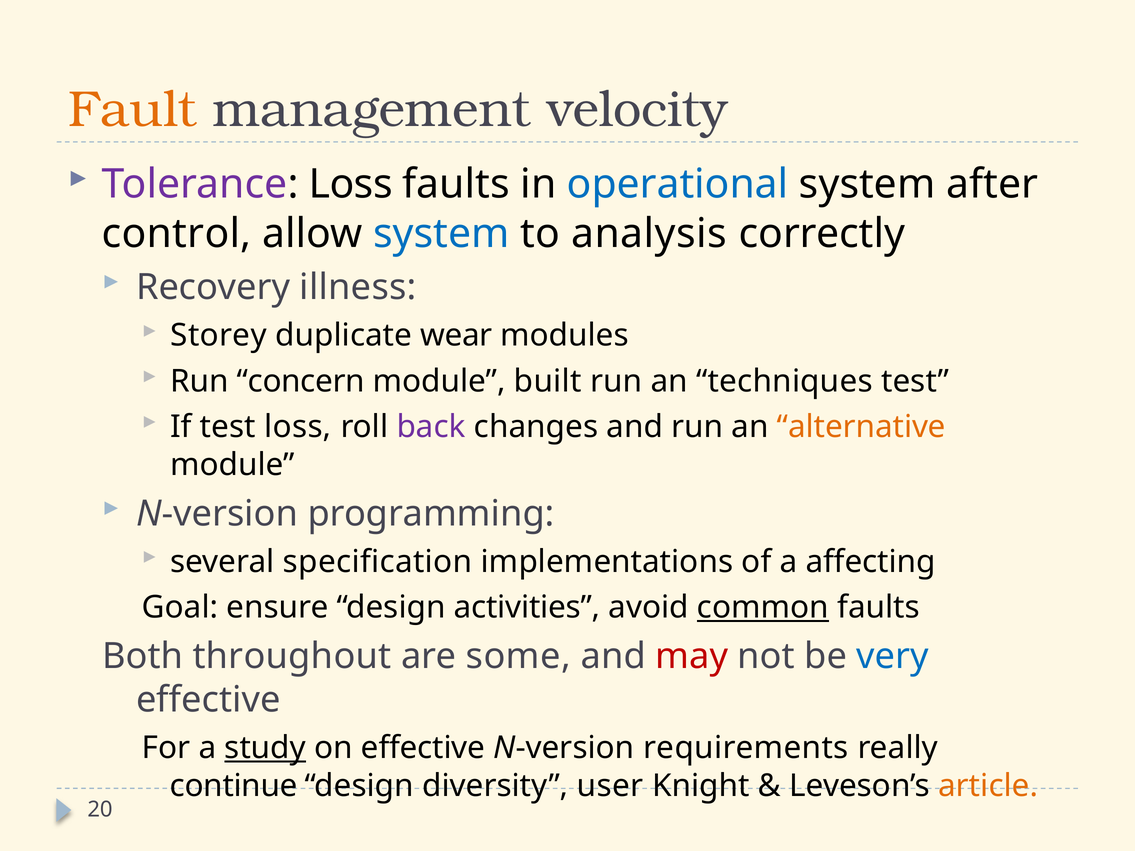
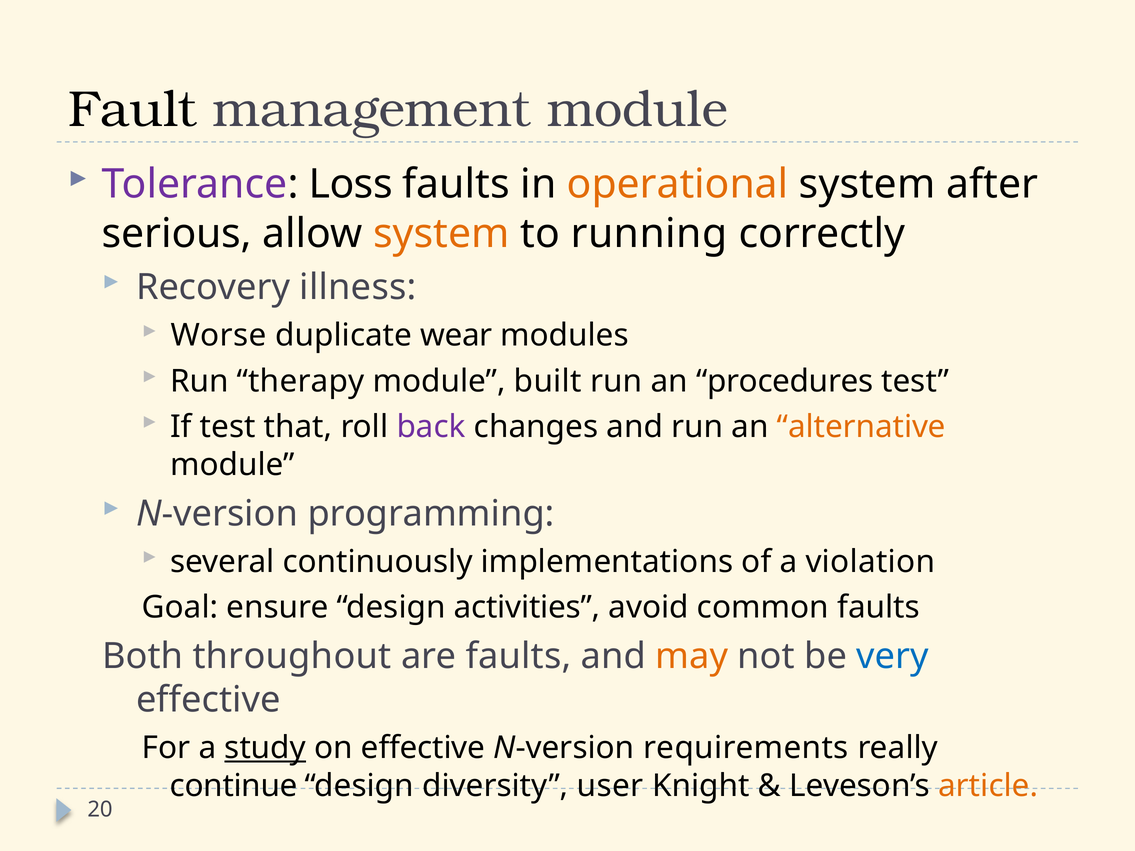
Fault colour: orange -> black (133, 109)
management velocity: velocity -> module (637, 109)
operational colour: blue -> orange (678, 184)
control: control -> serious (177, 234)
system colour: blue -> orange (442, 234)
analysis: analysis -> running (649, 234)
Storey: Storey -> Worse (219, 336)
concern: concern -> therapy (301, 381)
techniques: techniques -> procedures (785, 381)
test loss: loss -> that (298, 427)
specification: specification -> continuously (378, 562)
affecting: affecting -> violation (870, 562)
common underline: present -> none (763, 608)
are some: some -> faults (518, 657)
may colour: red -> orange (692, 657)
